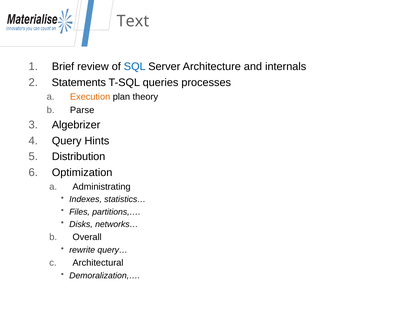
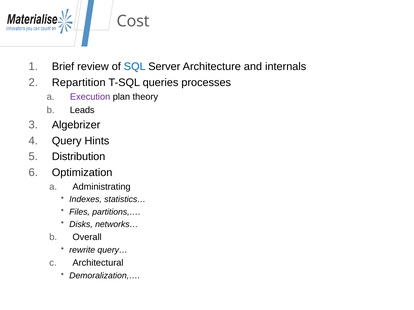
Text: Text -> Cost (133, 21)
Statements: Statements -> Repartition (79, 83)
Execution colour: orange -> purple (90, 97)
Parse: Parse -> Leads (82, 110)
